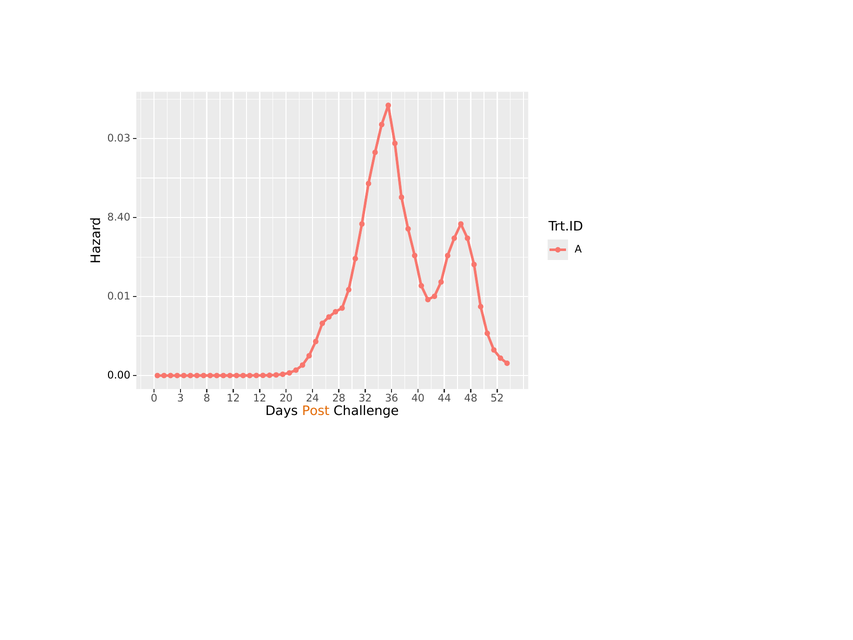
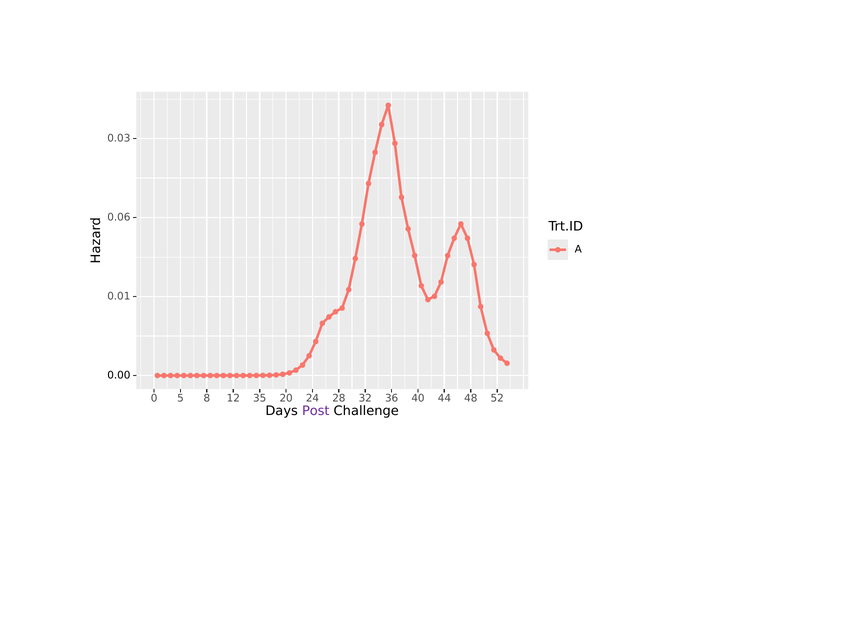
8.40: 8.40 -> 0.06 (119, 217)
3: 3 -> 5 (180, 398)
12 12: 12 -> 35 (260, 398)
Post colour: orange -> purple (316, 411)
